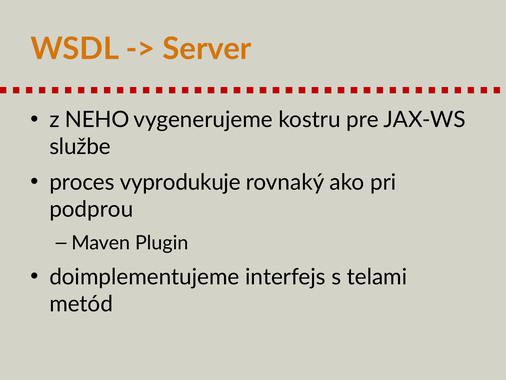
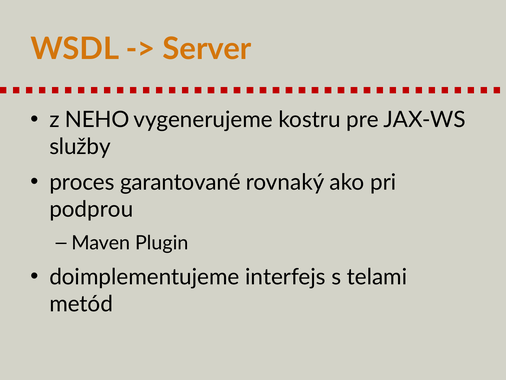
službe: službe -> služby (80, 147)
vyprodukuje: vyprodukuje -> garantované (180, 182)
